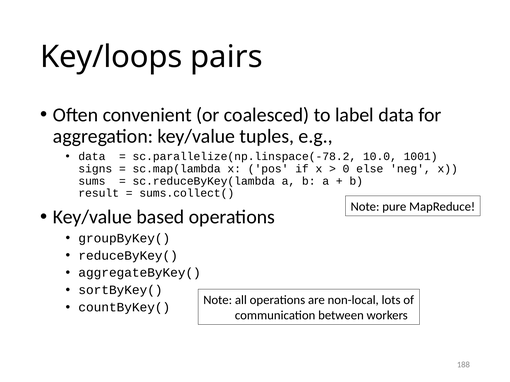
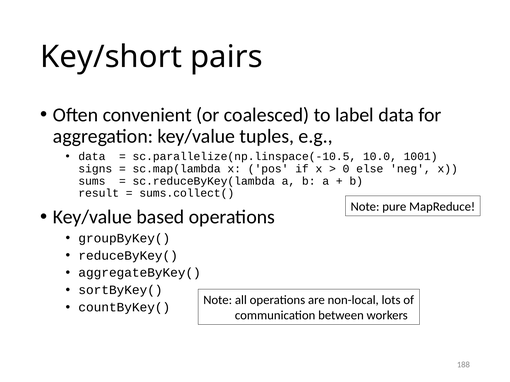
Key/loops: Key/loops -> Key/short (111, 57)
sc.parallelize(np.linspace(-78.2: sc.parallelize(np.linspace(-78.2 -> sc.parallelize(np.linspace(-10.5 (244, 157)
